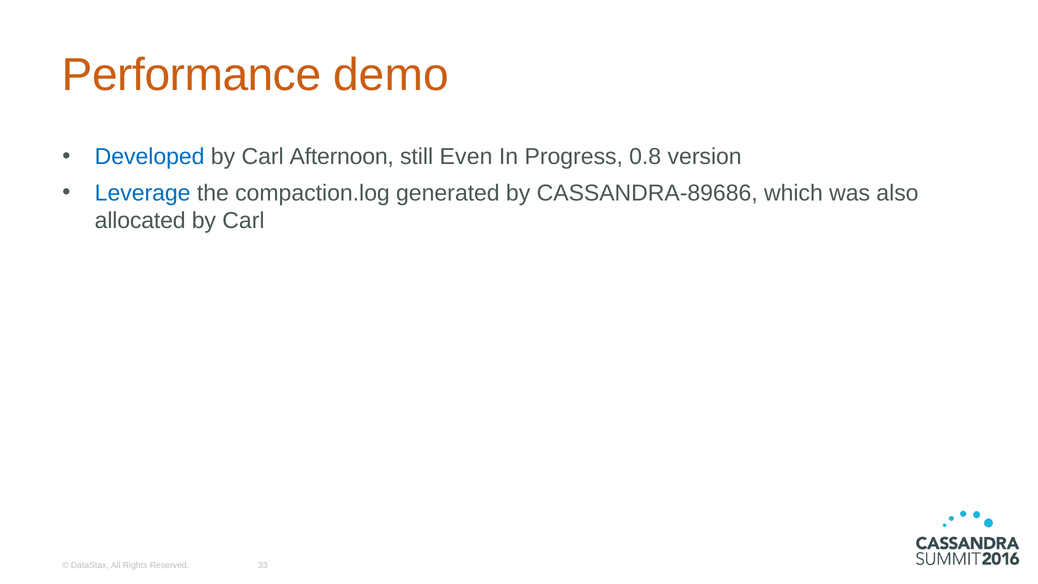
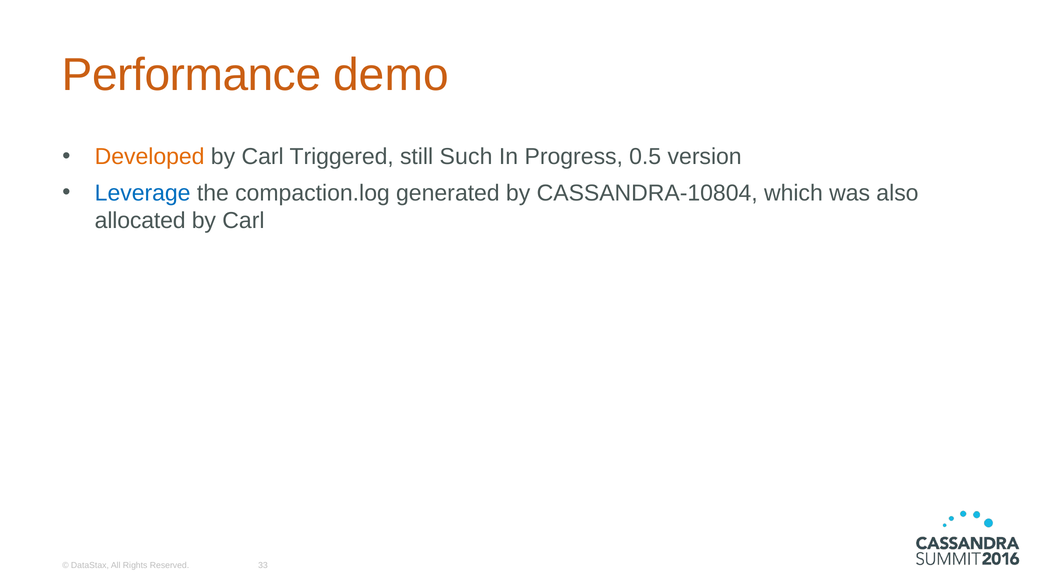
Developed colour: blue -> orange (150, 157)
Afternoon: Afternoon -> Triggered (342, 157)
Even: Even -> Such (466, 157)
0.8: 0.8 -> 0.5 (645, 157)
CASSANDRA-89686: CASSANDRA-89686 -> CASSANDRA-10804 (647, 193)
